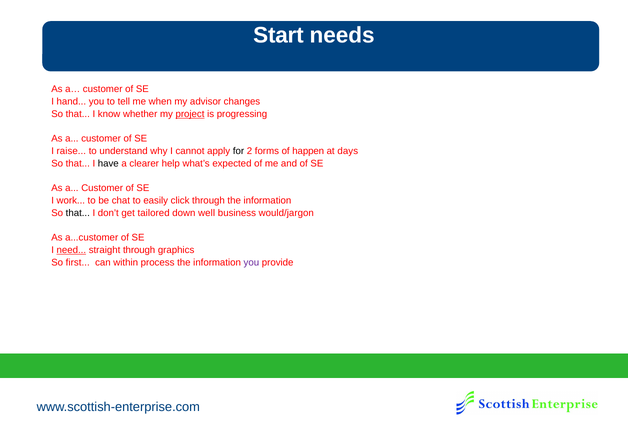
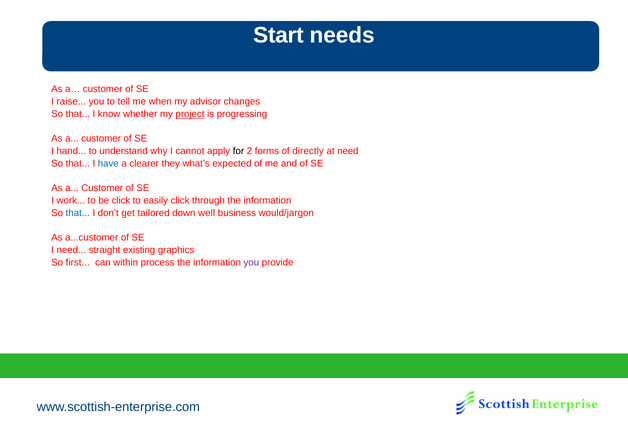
hand: hand -> raise (71, 102)
raise: raise -> hand (71, 151)
happen: happen -> directly (308, 151)
at days: days -> need (348, 151)
have colour: black -> blue (108, 163)
help: help -> they (171, 163)
be chat: chat -> click (121, 201)
that colour: black -> blue (78, 213)
need underline: present -> none (71, 250)
straight through: through -> existing (139, 250)
